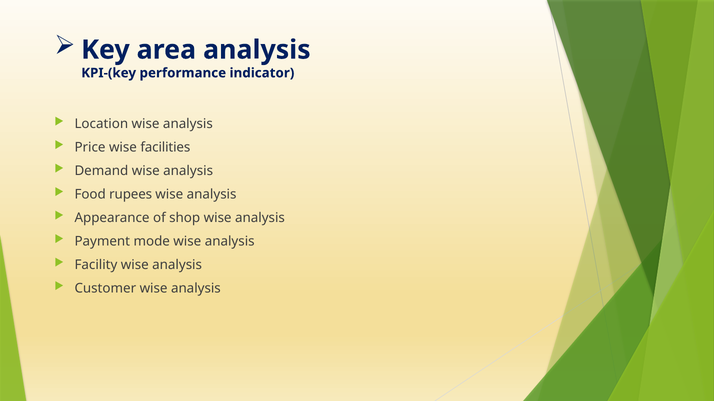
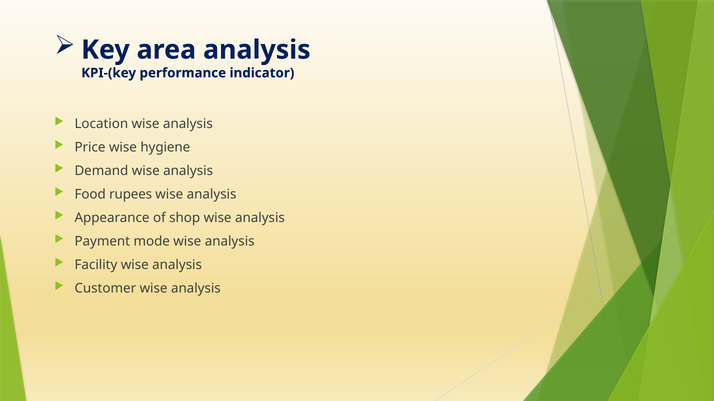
facilities: facilities -> hygiene (165, 148)
